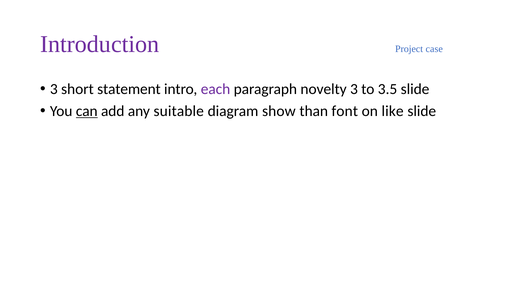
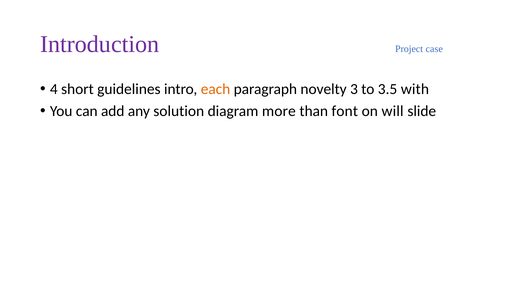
3: 3 -> 4 (54, 89)
statement: statement -> guidelines (129, 89)
each colour: purple -> orange (216, 89)
3.5 slide: slide -> with (415, 89)
can underline: present -> none (87, 111)
suitable: suitable -> solution (179, 111)
show: show -> more (279, 111)
like: like -> will (393, 111)
